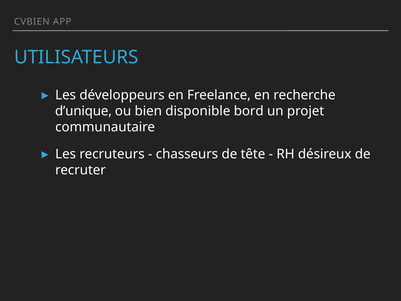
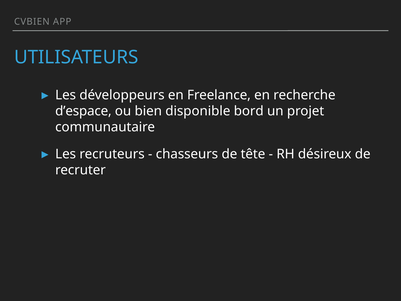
d’unique: d’unique -> d’espace (83, 111)
